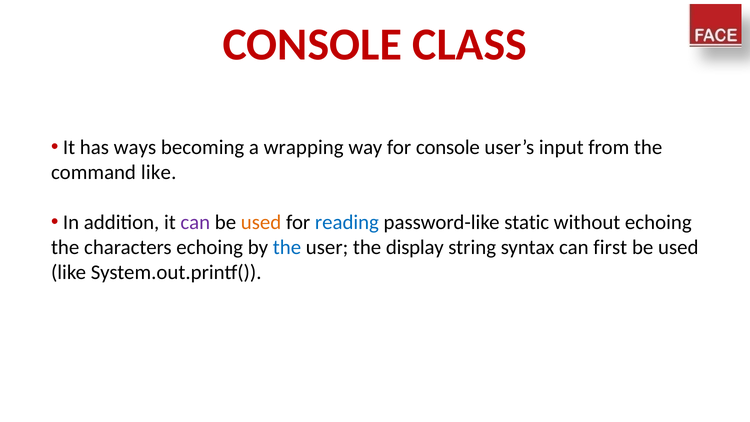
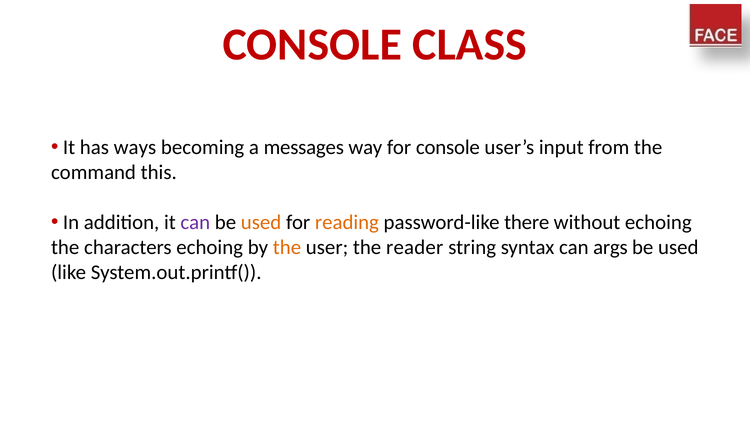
wrapping: wrapping -> messages (304, 147)
command like: like -> this (159, 172)
reading colour: blue -> orange (347, 222)
static: static -> there (527, 222)
the colour: blue -> orange (287, 247)
display: display -> reader (415, 247)
first: first -> args (610, 247)
